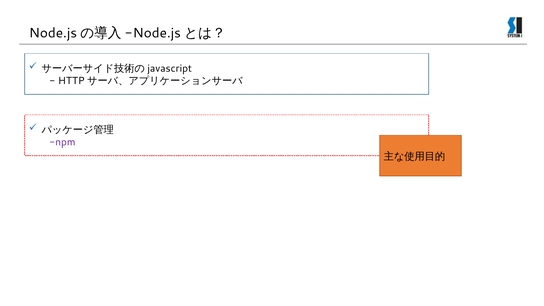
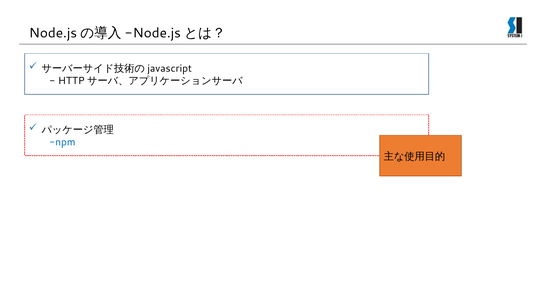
npm colour: purple -> blue (62, 142)
